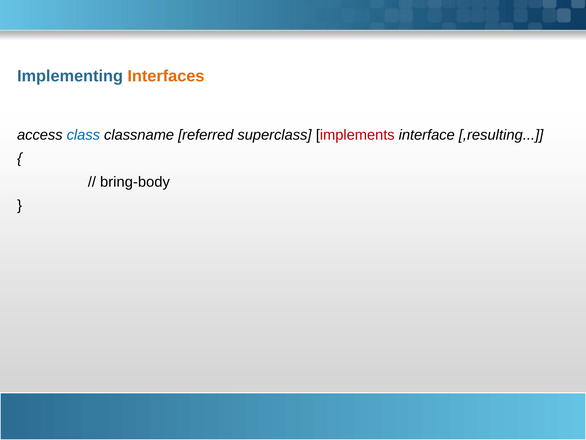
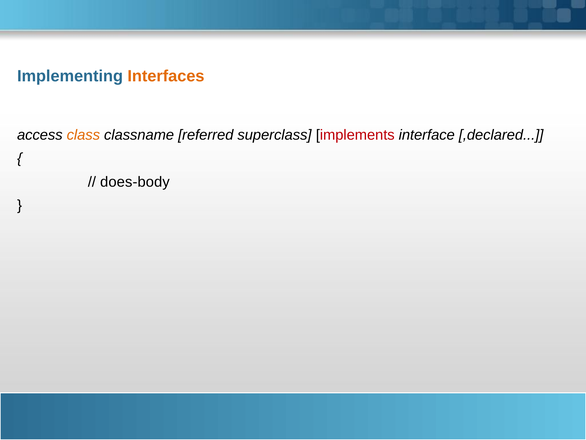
class colour: blue -> orange (83, 135)
,resulting: ,resulting -> ,declared (501, 135)
bring-body: bring-body -> does-body (135, 182)
